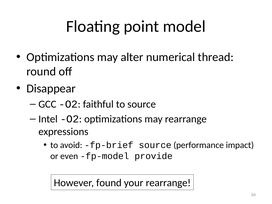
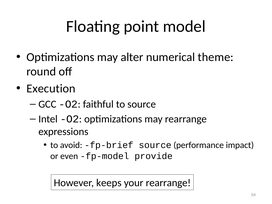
thread: thread -> theme (216, 57)
Disappear: Disappear -> Execution (51, 89)
found: found -> keeps (109, 183)
